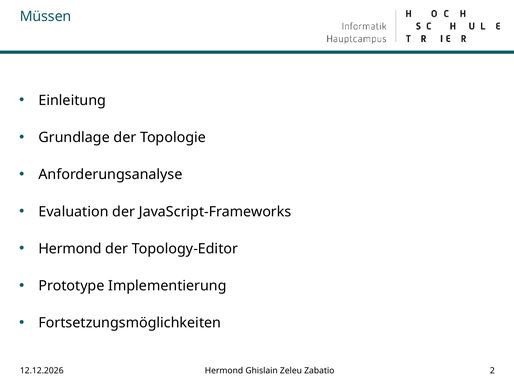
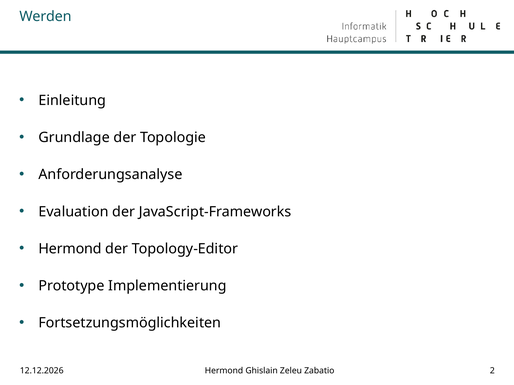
Müssen: Müssen -> Werden (46, 16)
